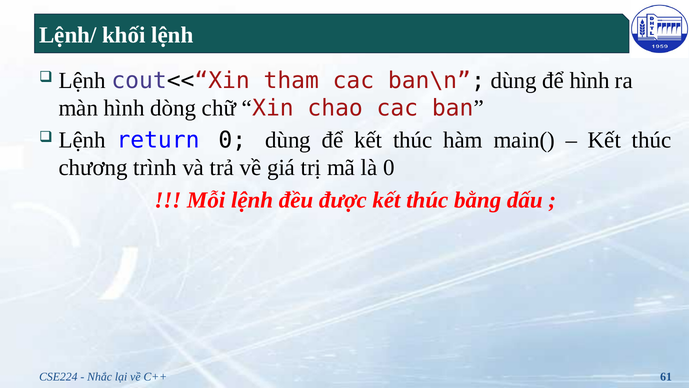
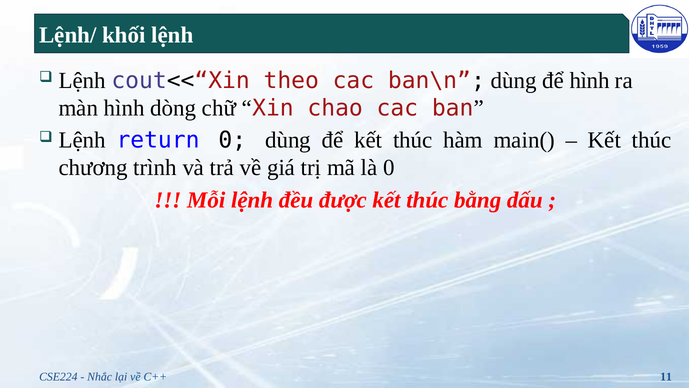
tham: tham -> theo (291, 80)
61: 61 -> 11 (666, 376)
